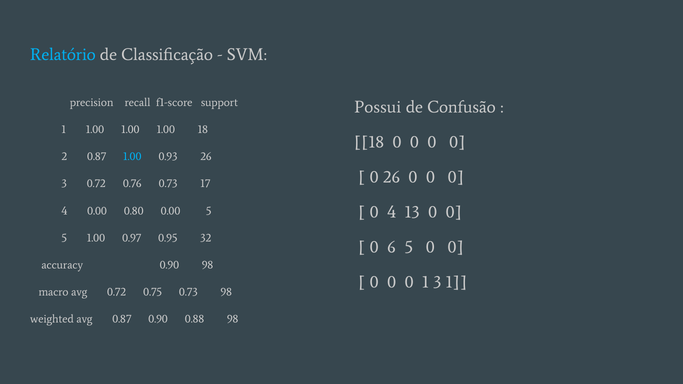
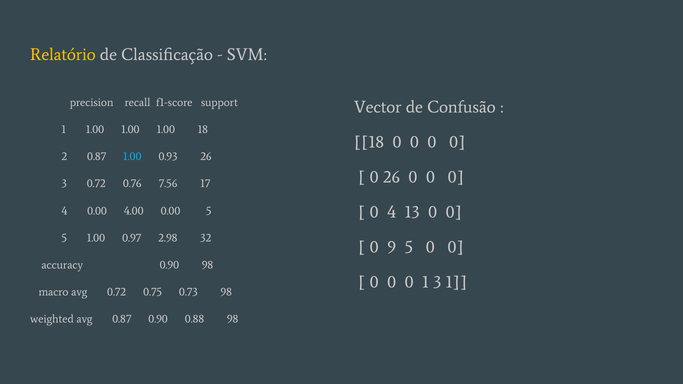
Relatório colour: light blue -> yellow (63, 55)
Possui: Possui -> Vector (378, 107)
0.76 0.73: 0.73 -> 7.56 (168, 184)
0.80: 0.80 -> 4.00 (134, 211)
0.95: 0.95 -> 2.98 (168, 238)
6: 6 -> 9 (392, 247)
